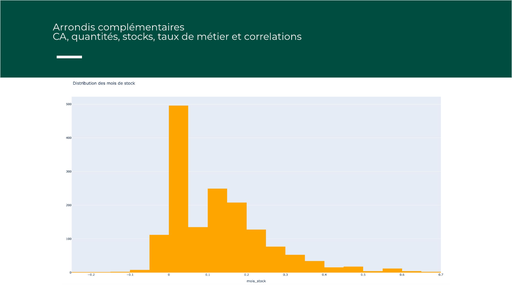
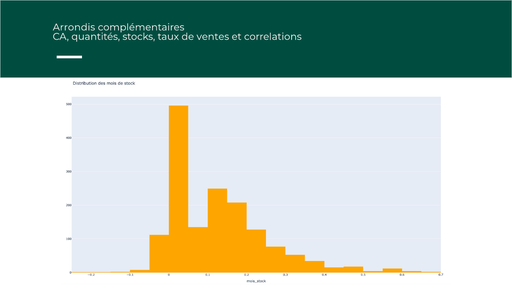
métier: métier -> ventes (213, 37)
